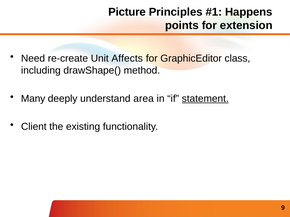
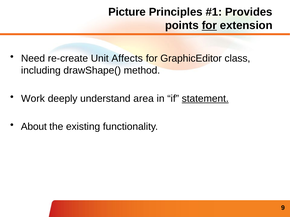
Happens: Happens -> Provides (249, 12)
for underline: none -> present (209, 26)
Many: Many -> Work (33, 99)
Client: Client -> About (34, 127)
